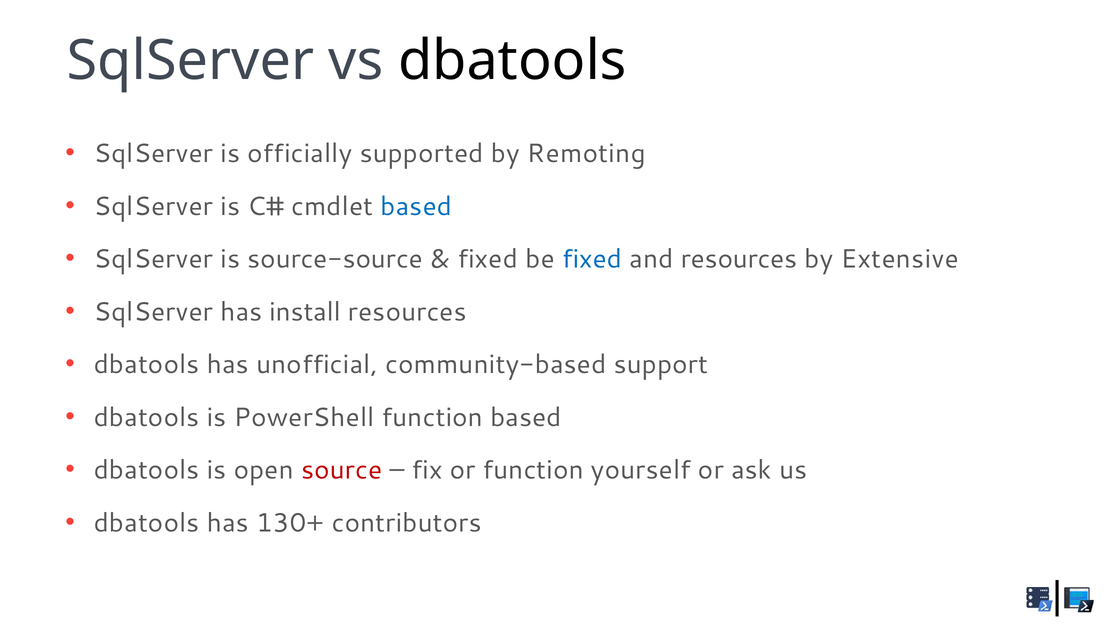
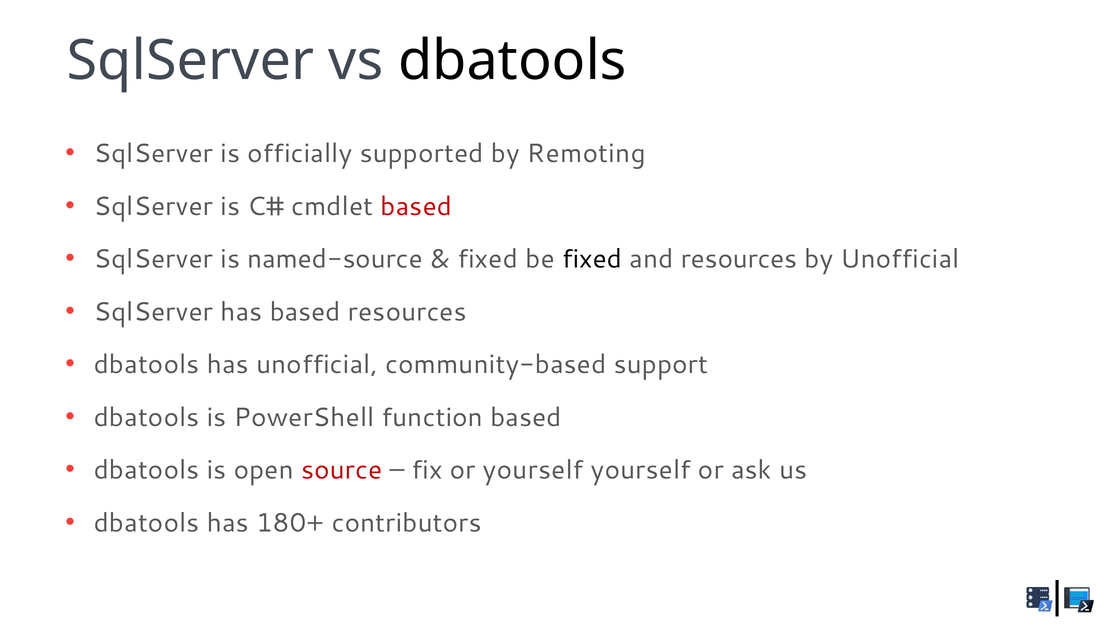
based colour: blue -> red (416, 206)
source-source: source-source -> named-source (335, 259)
fixed colour: blue -> black (592, 259)
by Extensive: Extensive -> Unofficial (900, 259)
has install: install -> based (305, 312)
or function: function -> yourself (533, 470)
130+: 130+ -> 180+ (290, 523)
